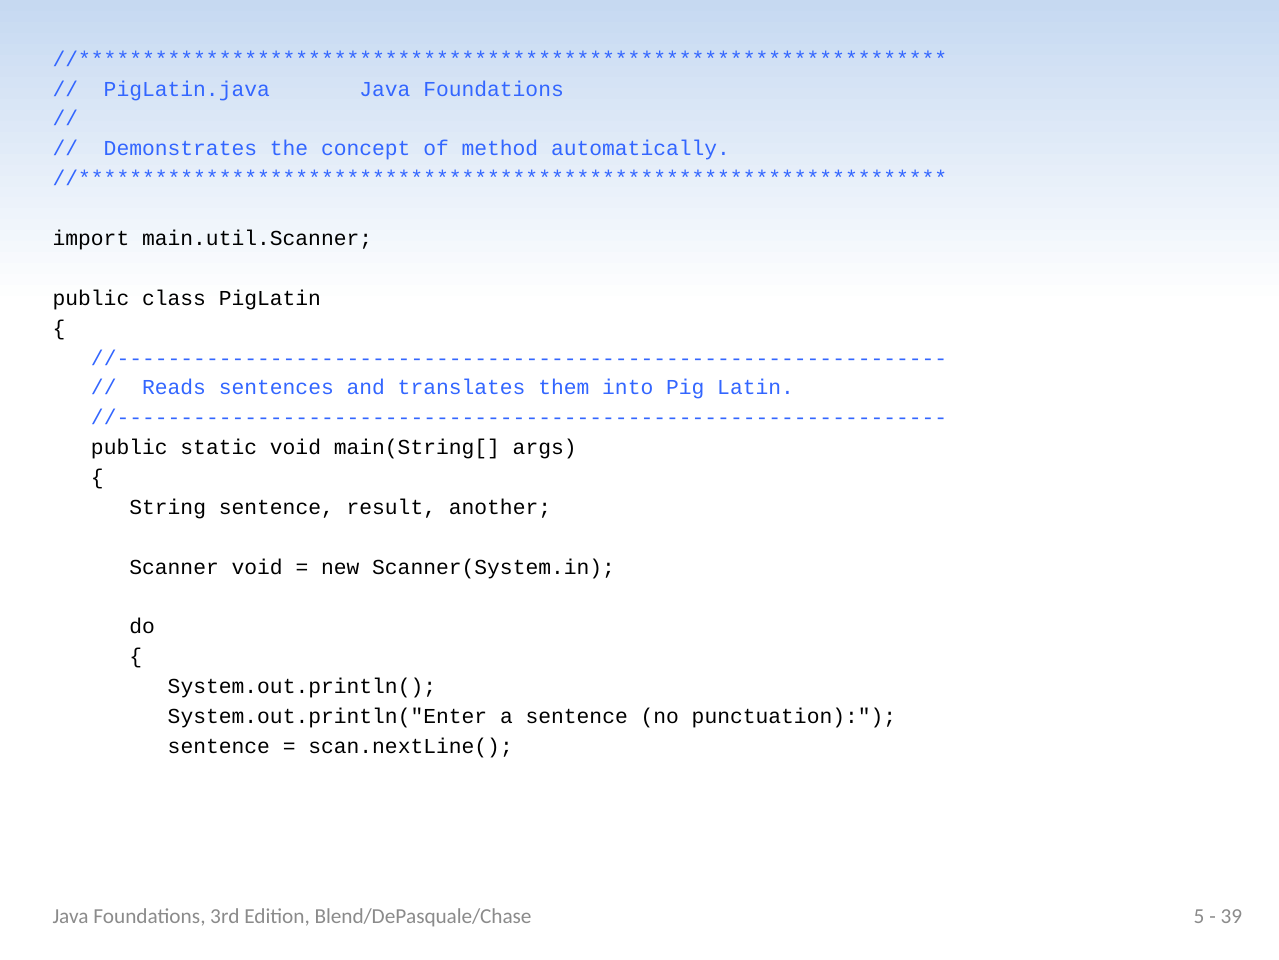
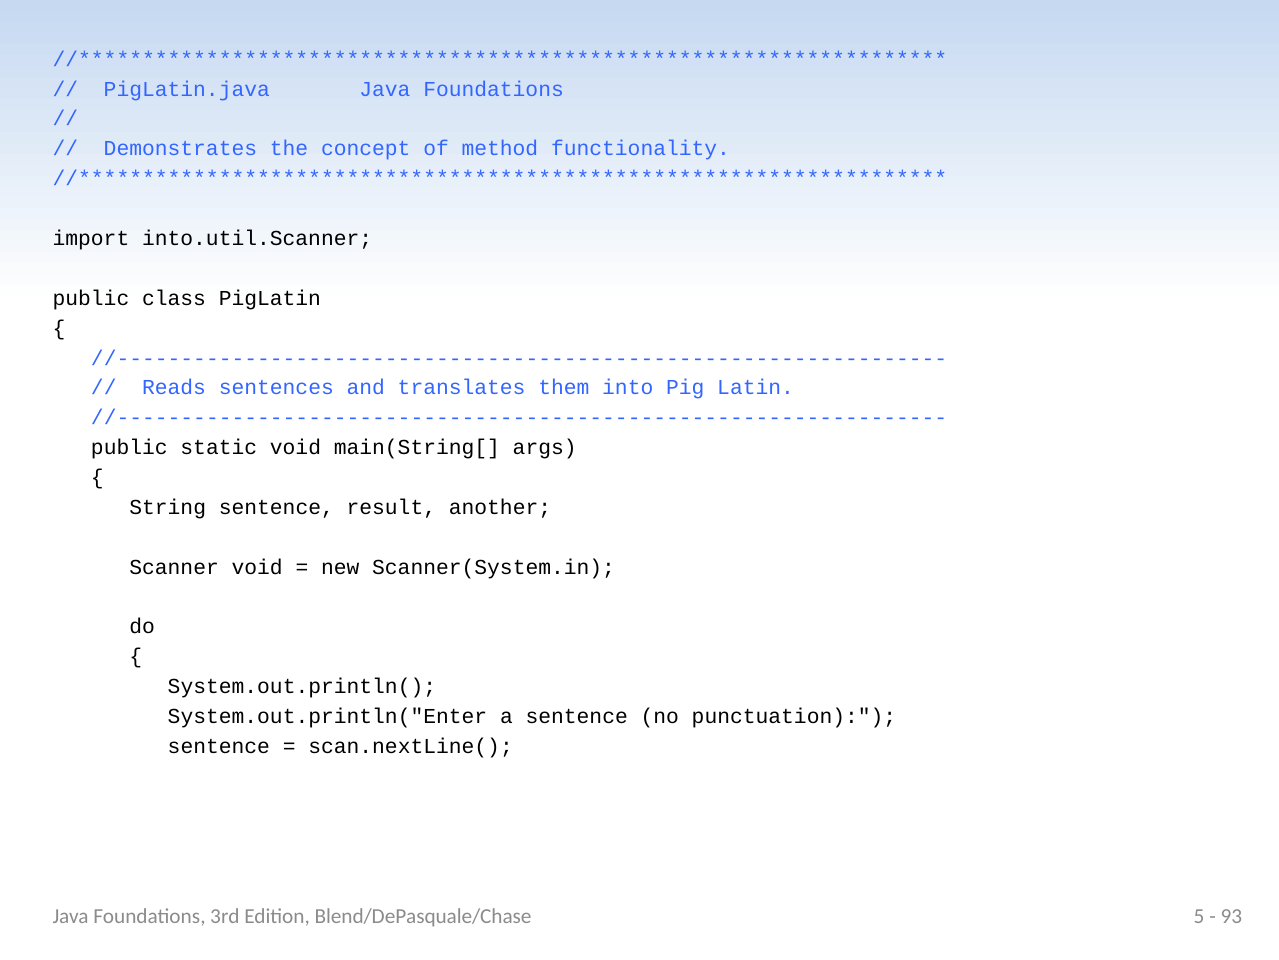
automatically: automatically -> functionality (641, 149)
main.util.Scanner: main.util.Scanner -> into.util.Scanner (257, 238)
39: 39 -> 93 (1231, 916)
